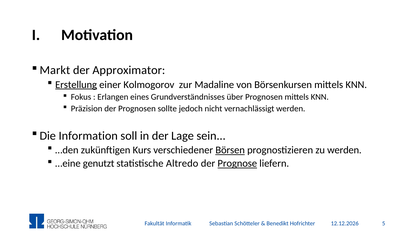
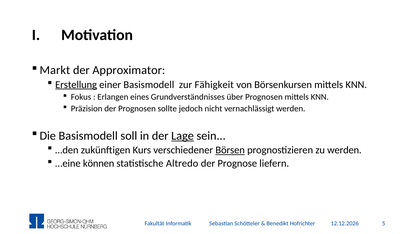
einer Kolmogorov: Kolmogorov -> Basismodell (149, 85)
Madaline: Madaline -> Fähigkeit (214, 85)
Die Information: Information -> Basismodell (88, 136)
Lage underline: none -> present (183, 136)
genutzt: genutzt -> können (99, 164)
Prognose underline: present -> none (237, 164)
